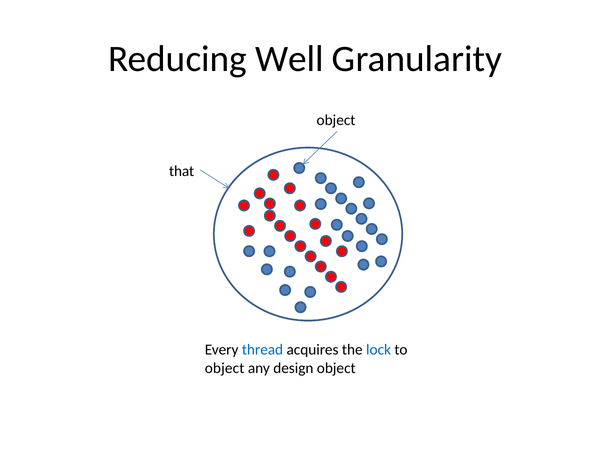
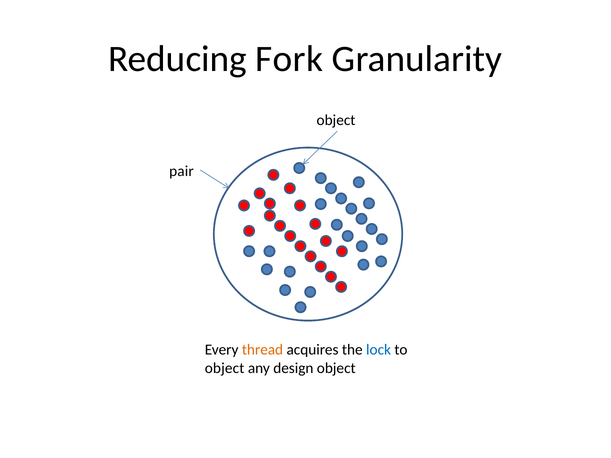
Well: Well -> Fork (289, 59)
that: that -> pair (182, 171)
thread colour: blue -> orange (263, 350)
